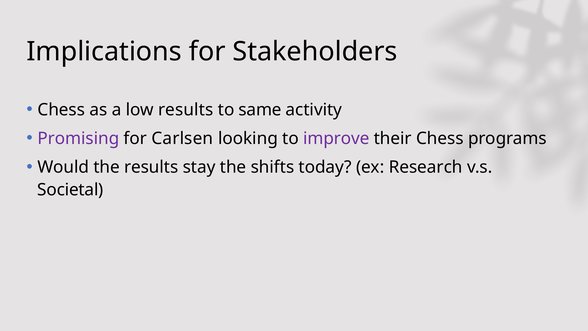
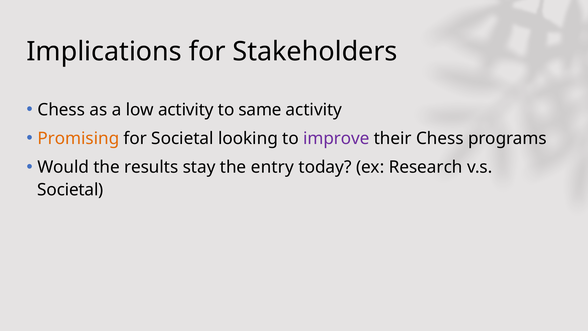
low results: results -> activity (186, 110)
Promising colour: purple -> orange (78, 138)
for Carlsen: Carlsen -> Societal (182, 138)
shifts: shifts -> entry (272, 167)
